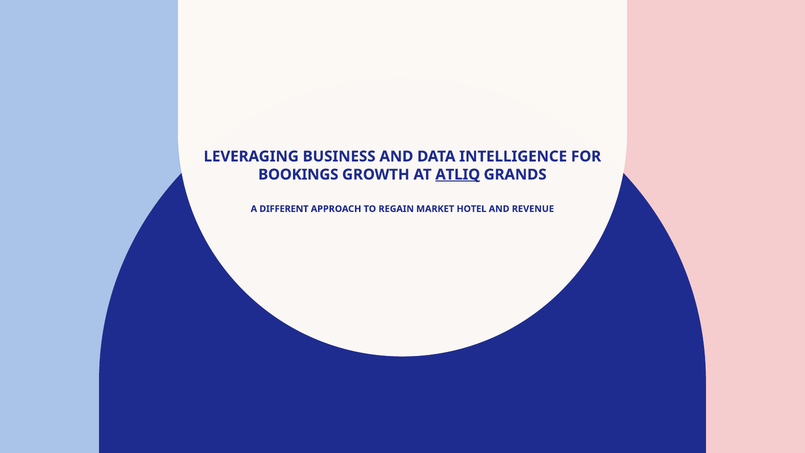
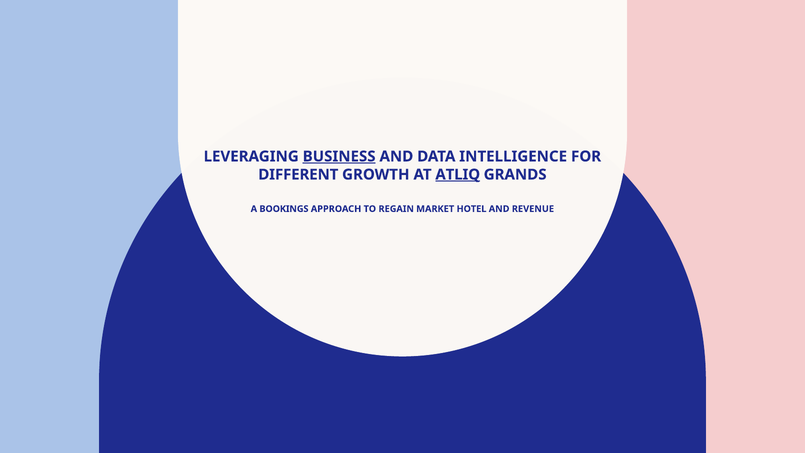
BUSINESS underline: none -> present (339, 156)
BOOKINGS: BOOKINGS -> DIFFERENT (298, 174)
DIFFERENT: DIFFERENT -> BOOKINGS (284, 209)
